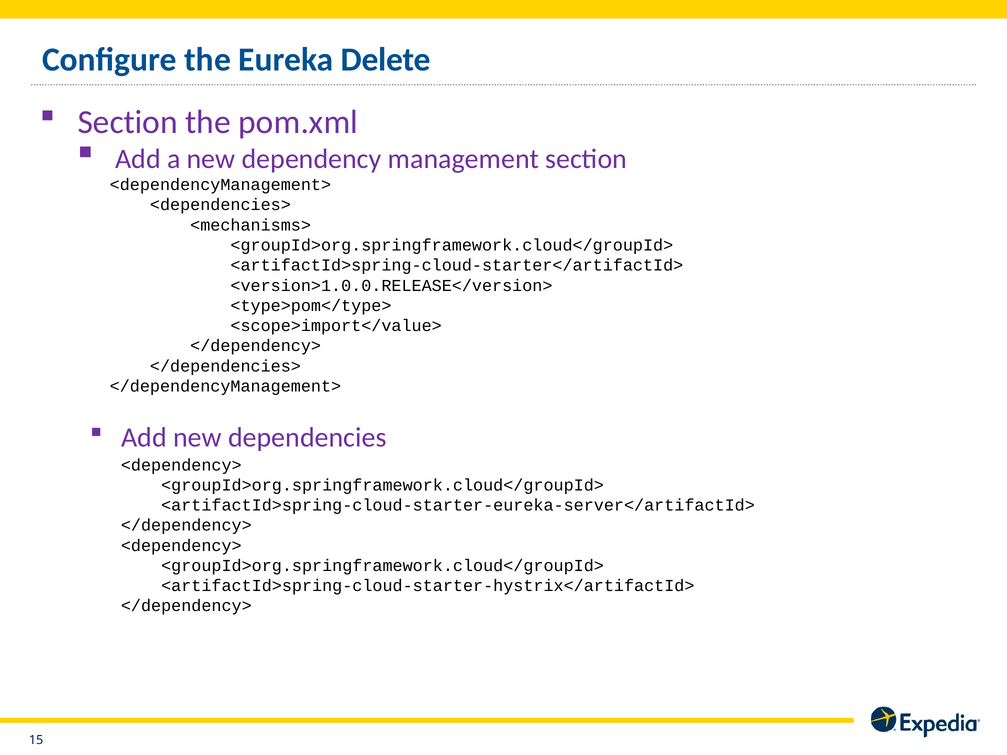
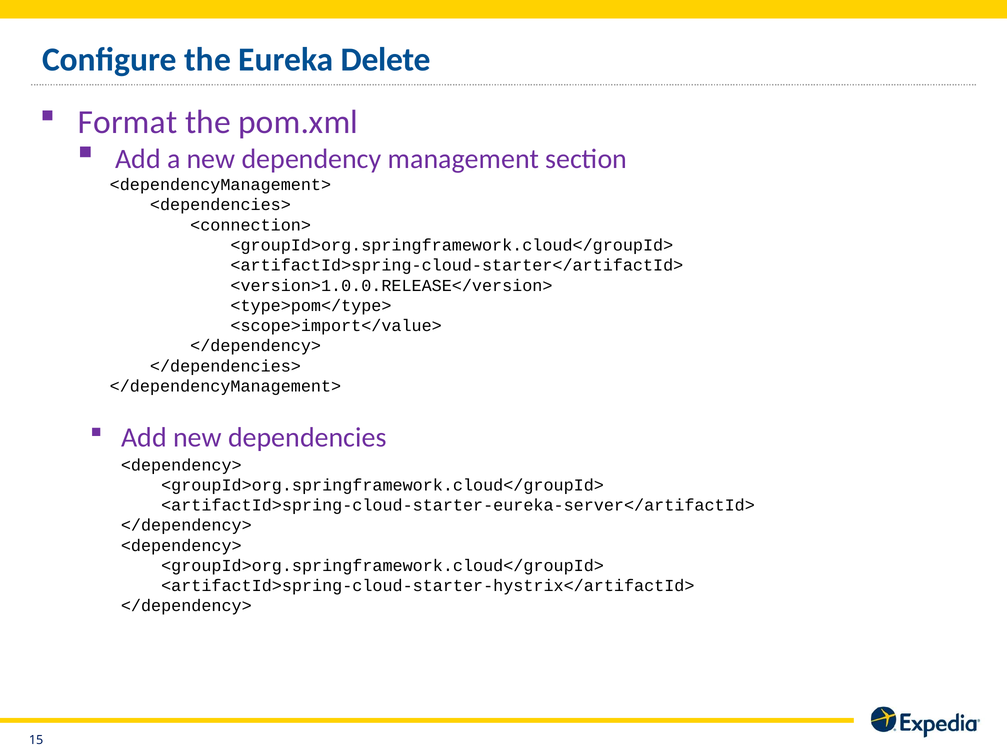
Section: Section -> Format (128, 122)
<mechanisms>: <mechanisms> -> <connection> (251, 225)
